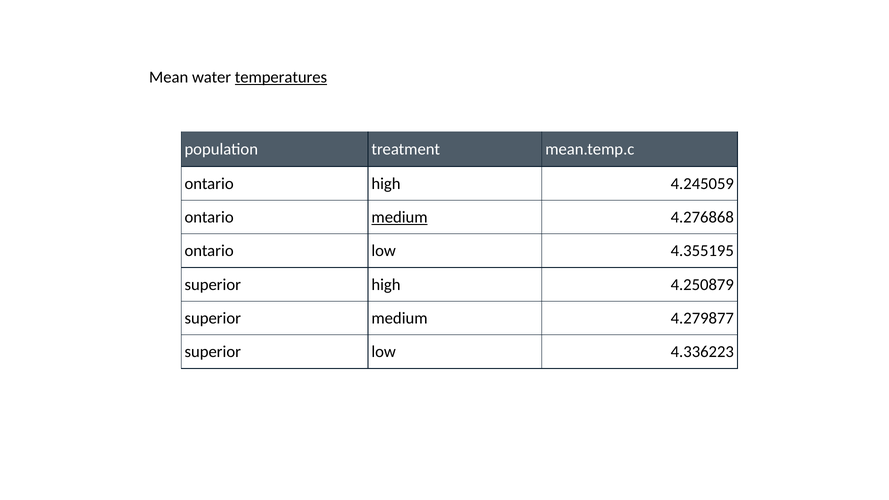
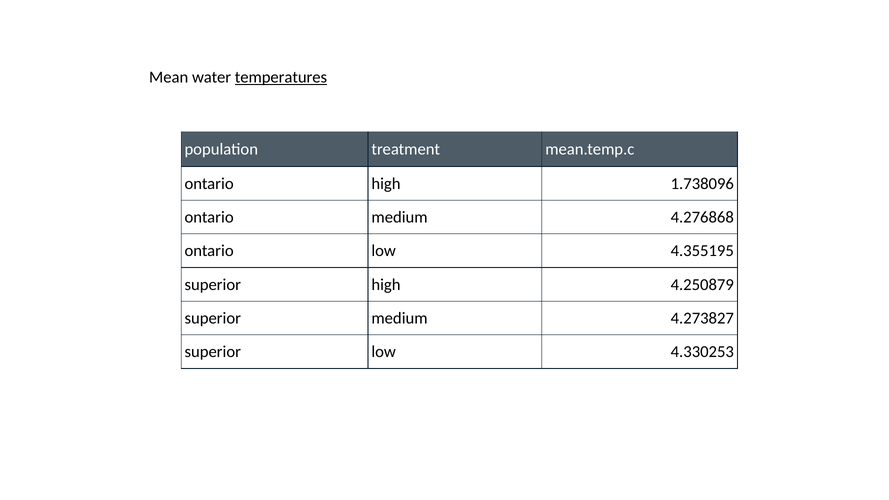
4.245059: 4.245059 -> 1.738096 (702, 184)
medium underline: present -> none (400, 217)
4.279877: 4.279877 -> 4.273827 (702, 318)
4.336223: 4.336223 -> 4.330253 (702, 352)
